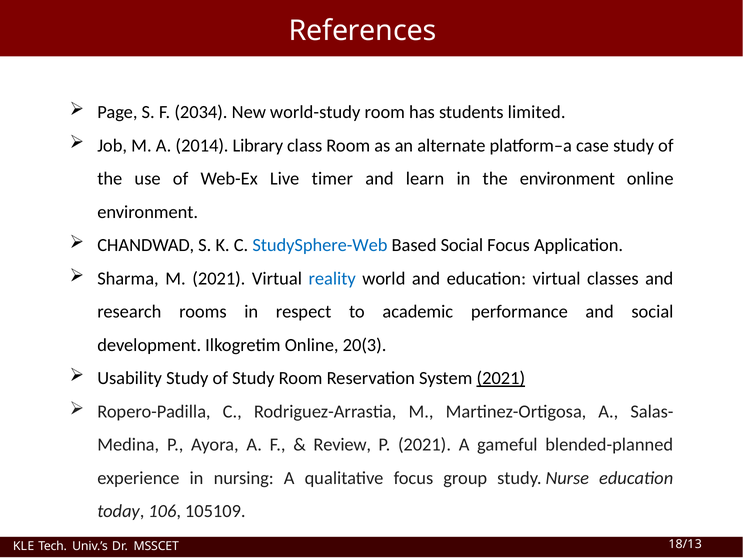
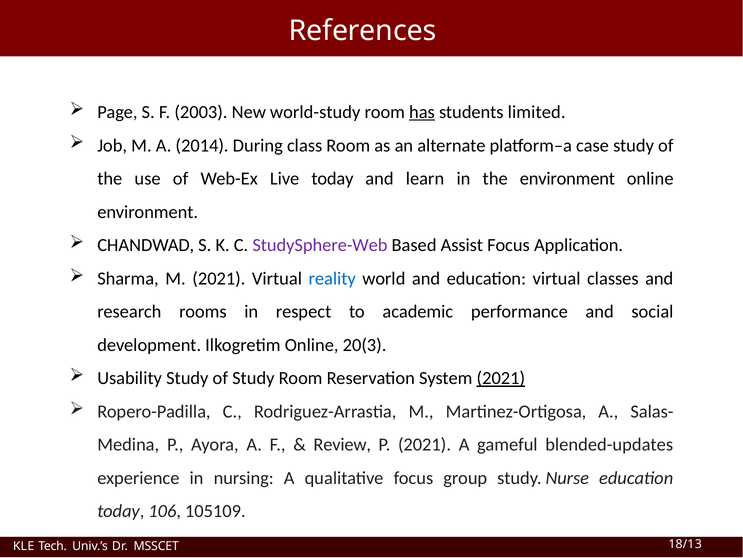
2034: 2034 -> 2003 (201, 112)
has underline: none -> present (422, 112)
Library: Library -> During (258, 145)
Live timer: timer -> today (332, 179)
StudySphere-Web colour: blue -> purple (320, 245)
Based Social: Social -> Assist (462, 245)
blended-planned: blended-planned -> blended-updates (609, 445)
